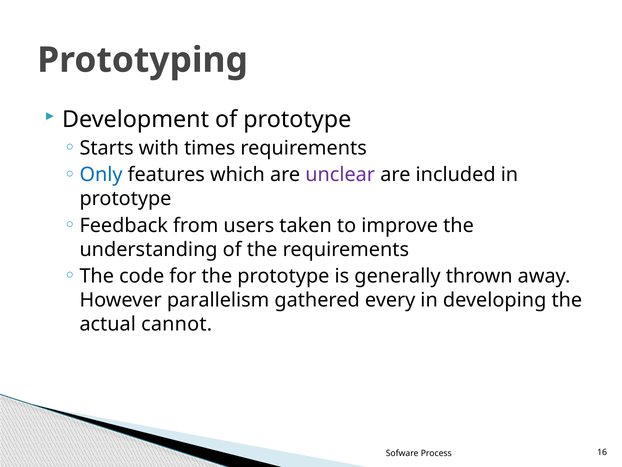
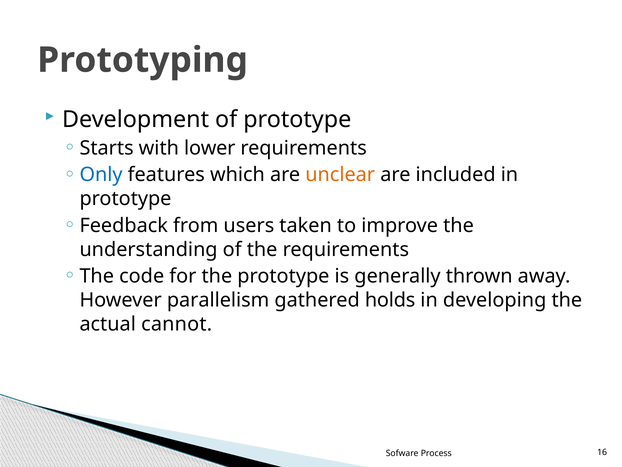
times: times -> lower (210, 148)
unclear colour: purple -> orange (340, 175)
every: every -> holds (390, 300)
